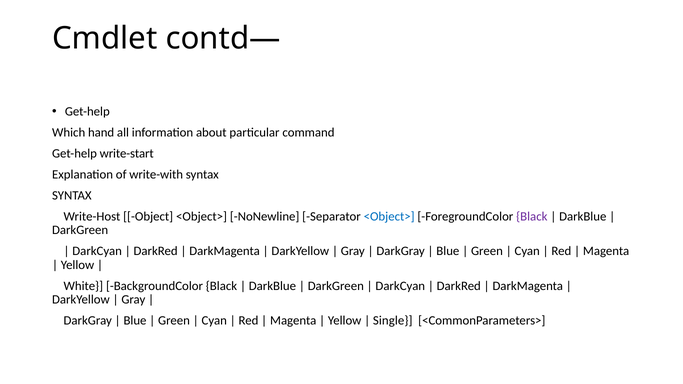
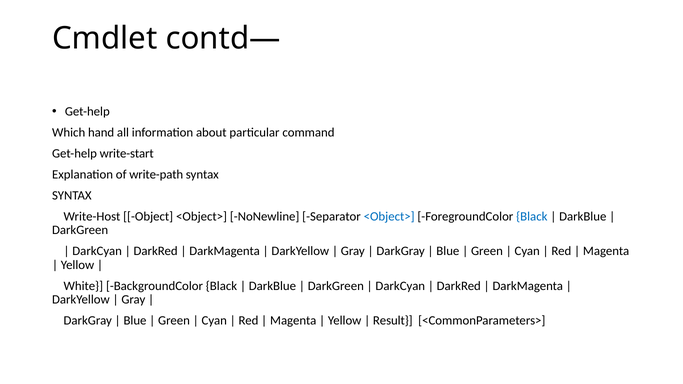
write-with: write-with -> write-path (156, 175)
Black colour: purple -> blue (532, 216)
Single: Single -> Result (393, 321)
